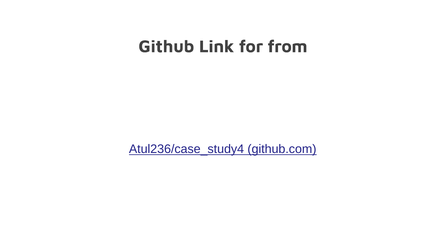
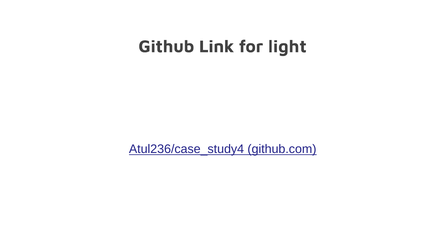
from: from -> light (287, 46)
